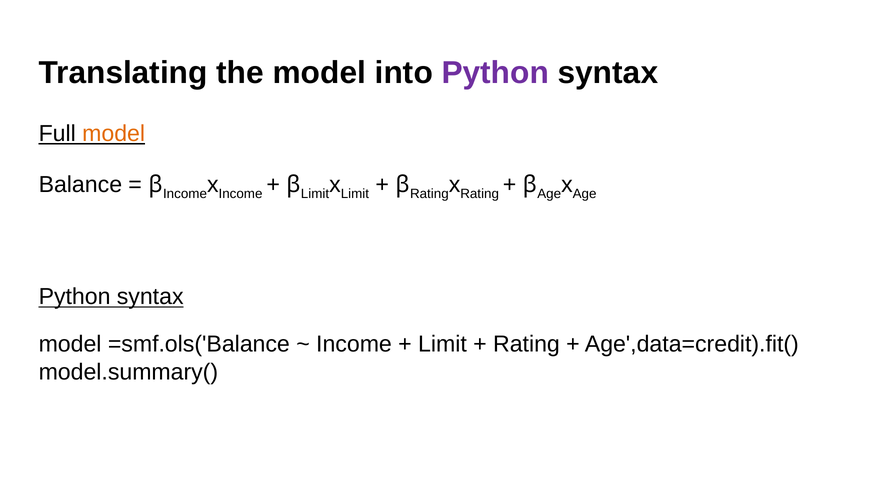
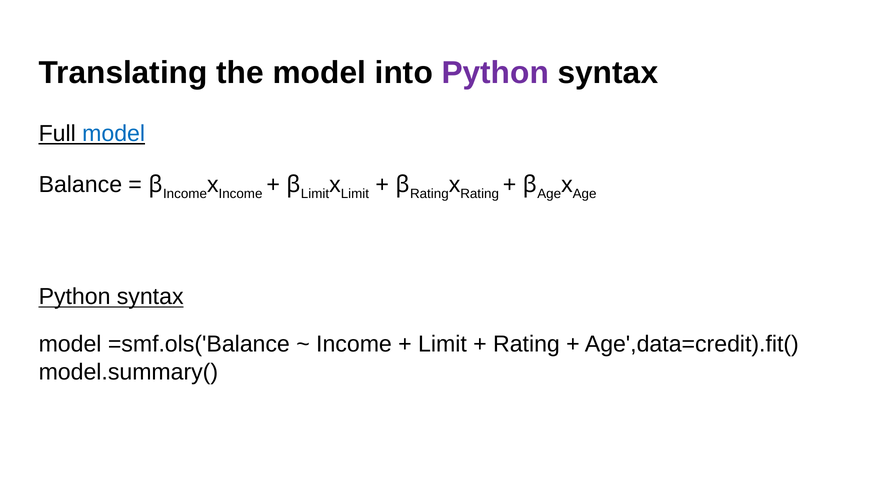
model colour: orange -> blue (114, 134)
